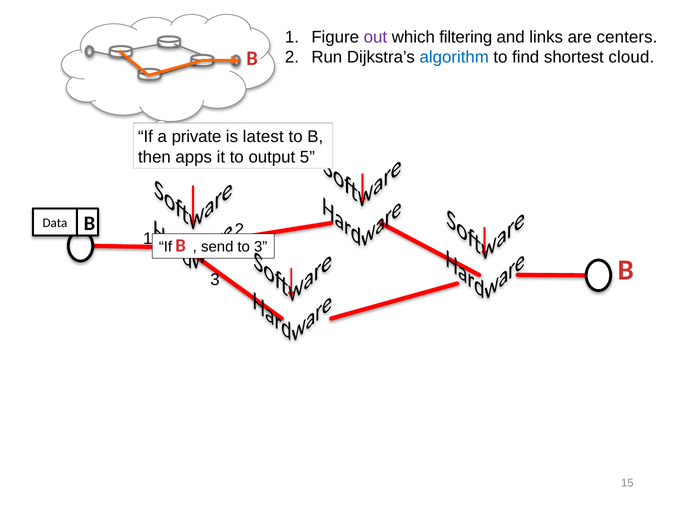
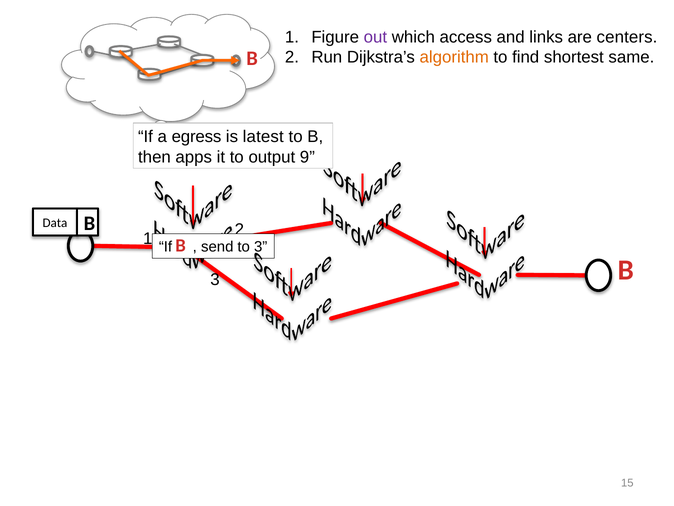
filtering: filtering -> access (466, 37)
algorithm colour: blue -> orange (454, 57)
cloud: cloud -> same (631, 57)
private: private -> egress (197, 137)
5: 5 -> 9 (307, 157)
